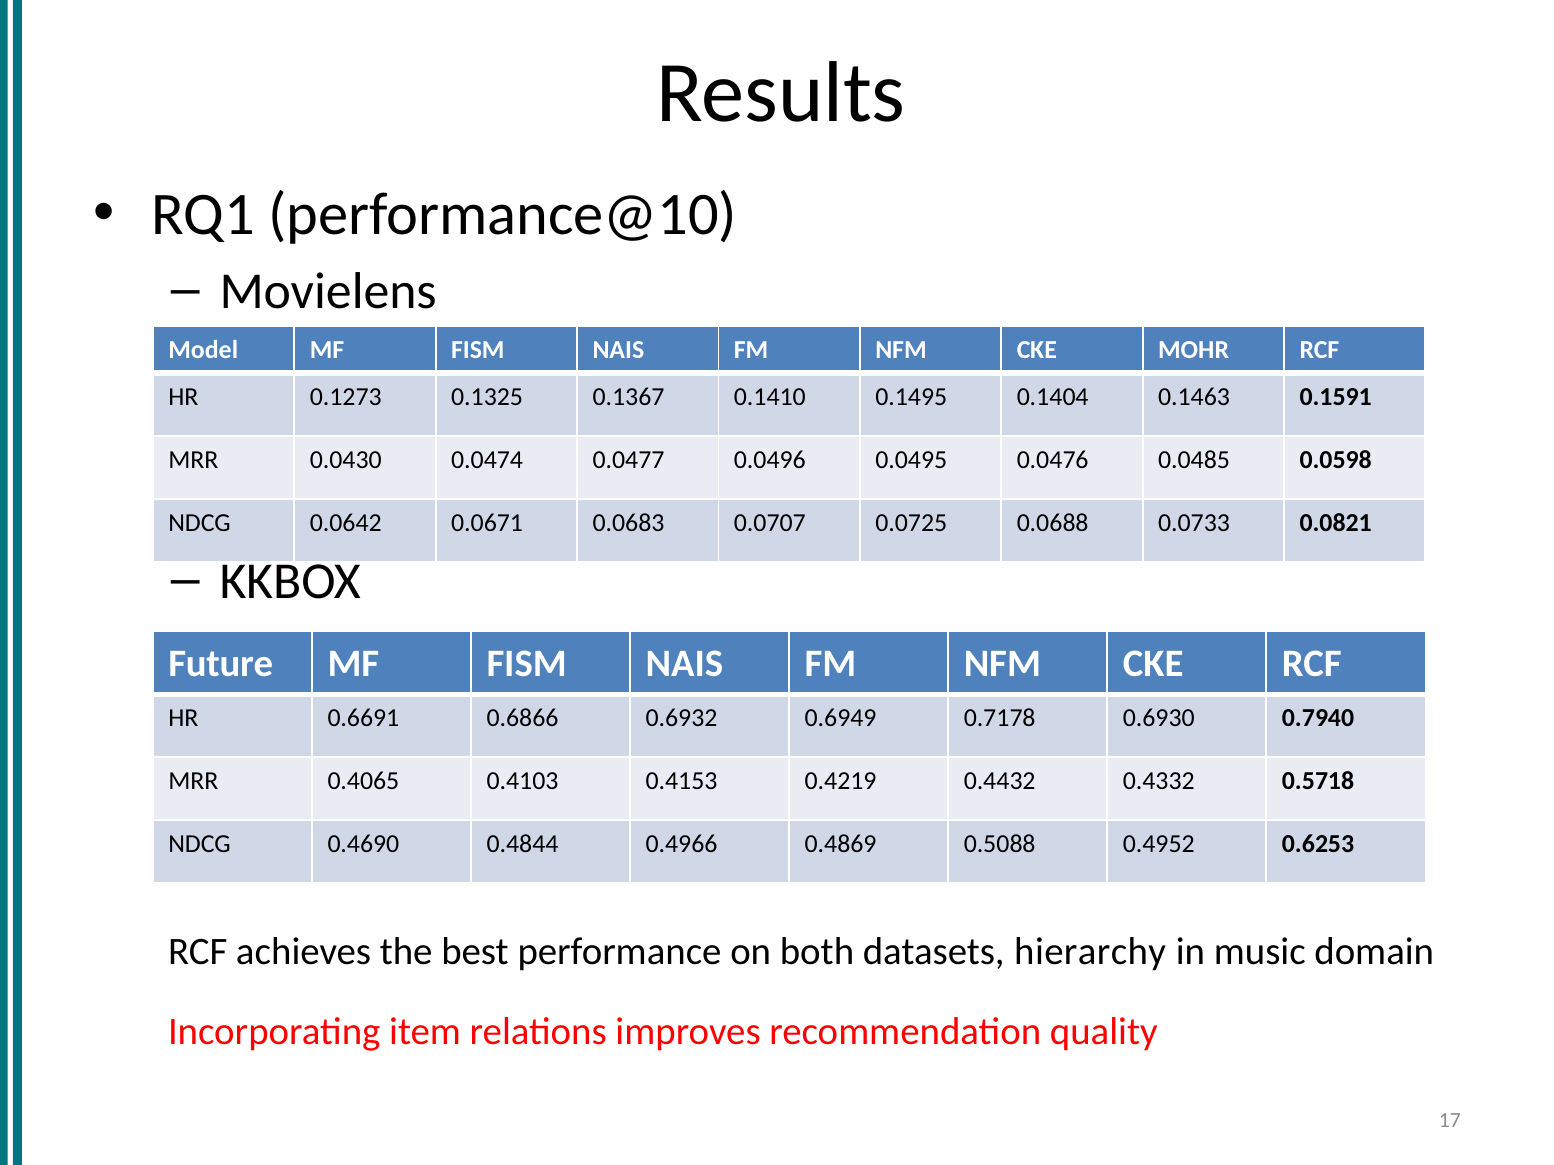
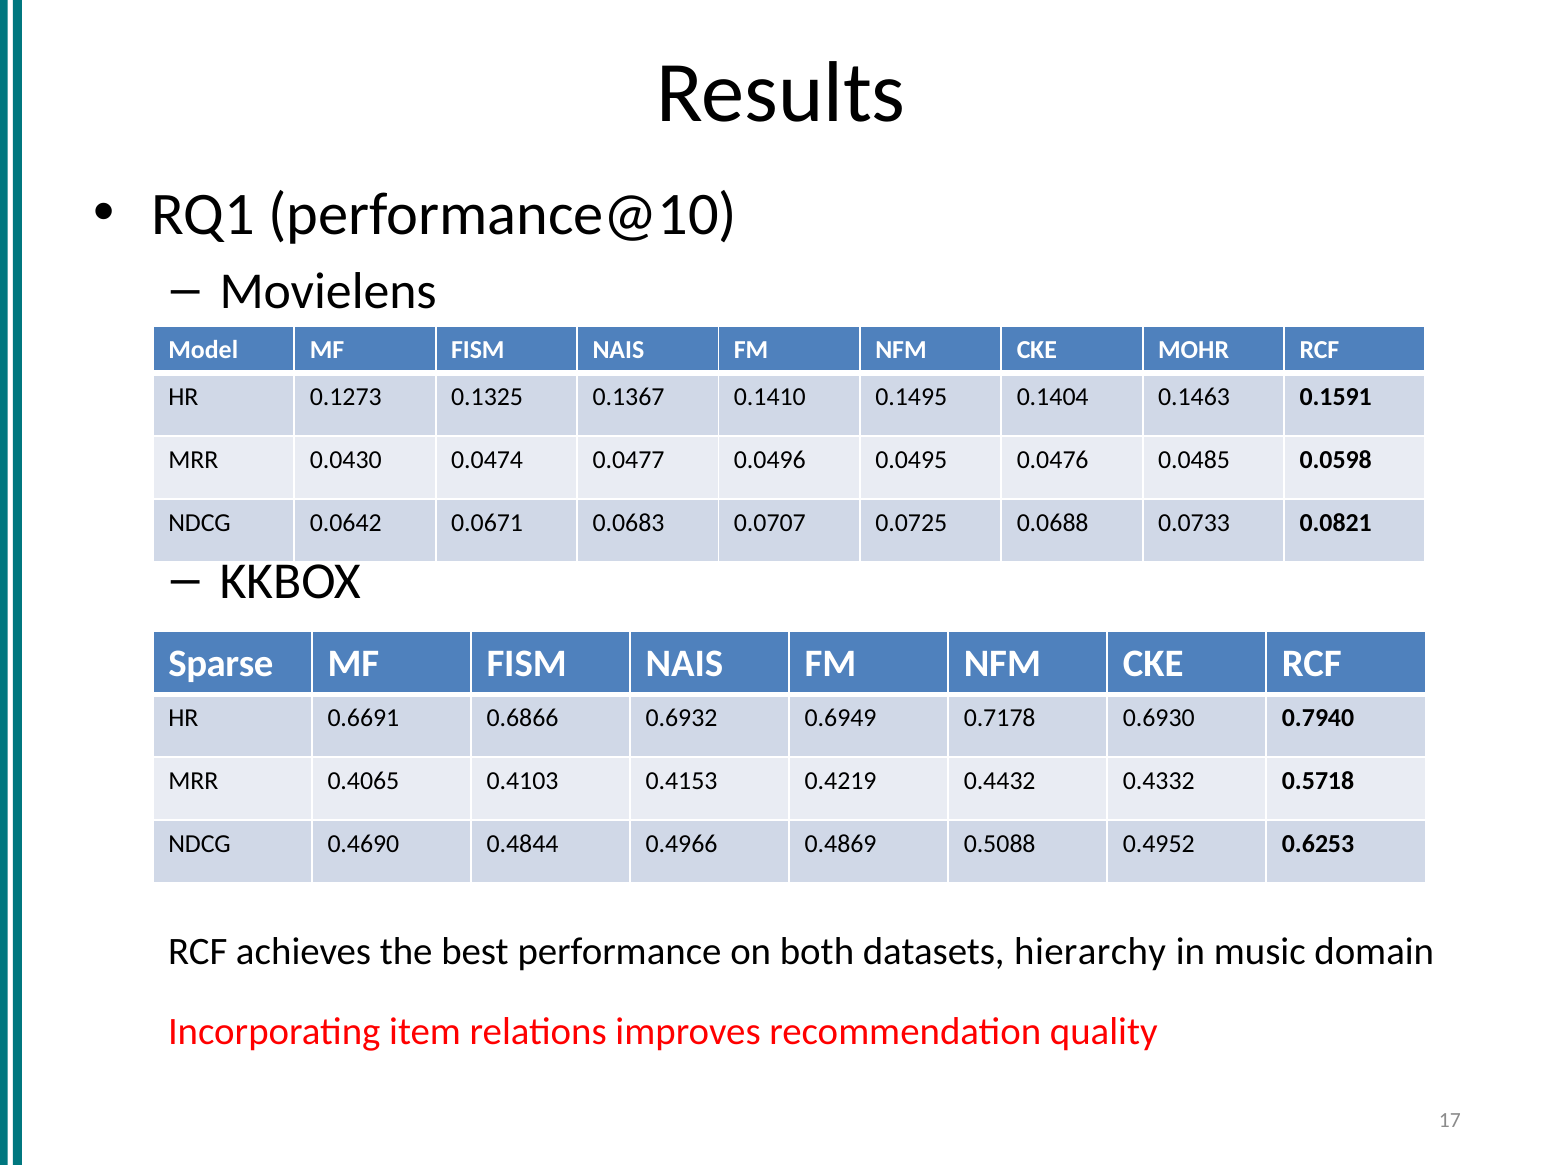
Future: Future -> Sparse (221, 664)
